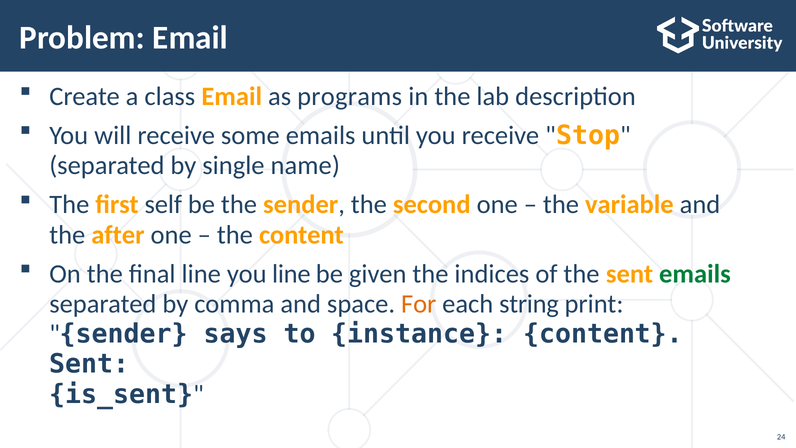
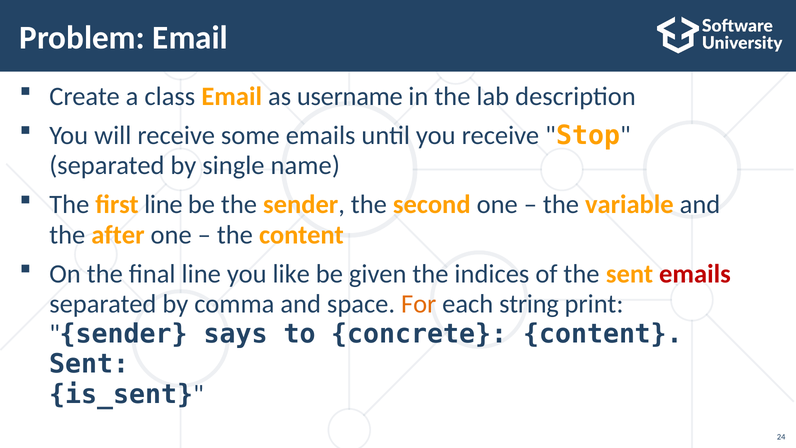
programs: programs -> username (350, 96)
first self: self -> line (163, 205)
you line: line -> like (291, 274)
emails colour: green -> red (695, 274)
instance: instance -> concrete (419, 334)
